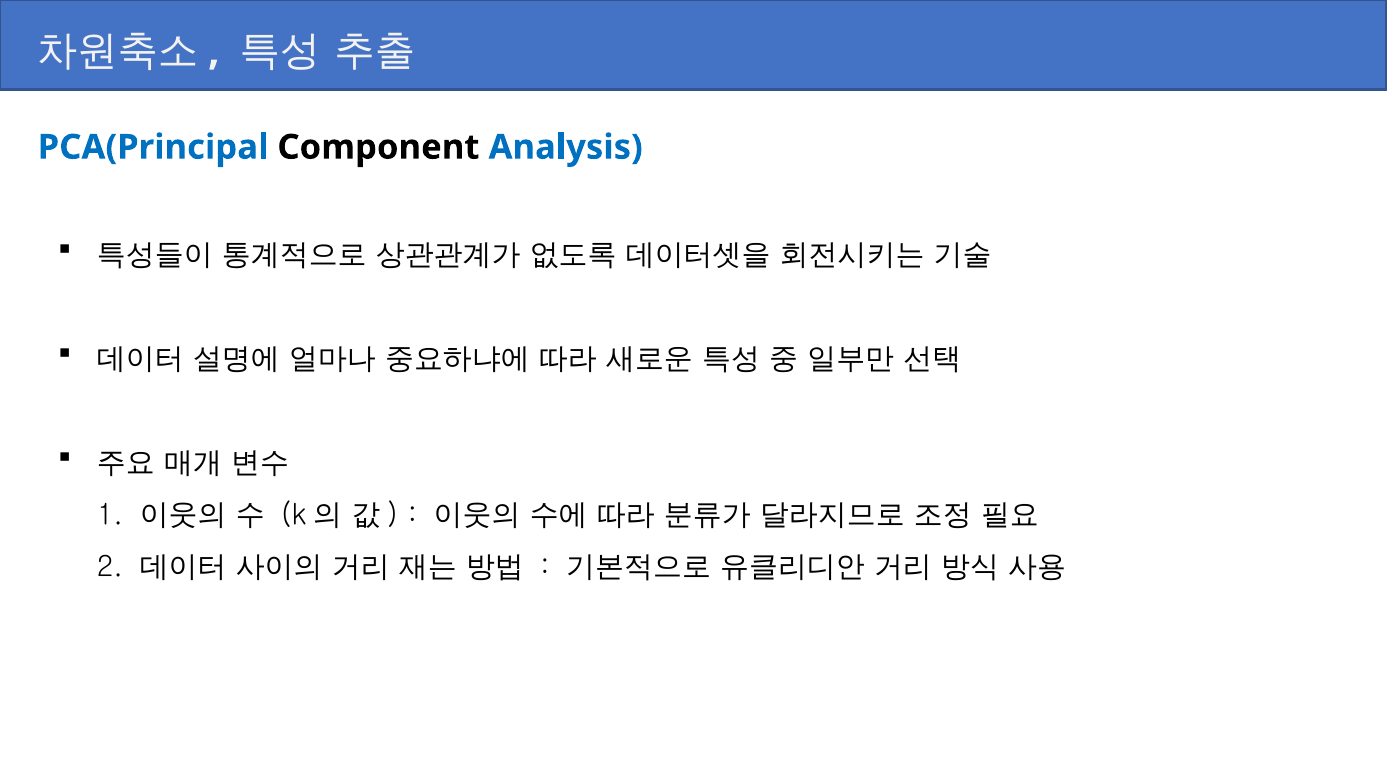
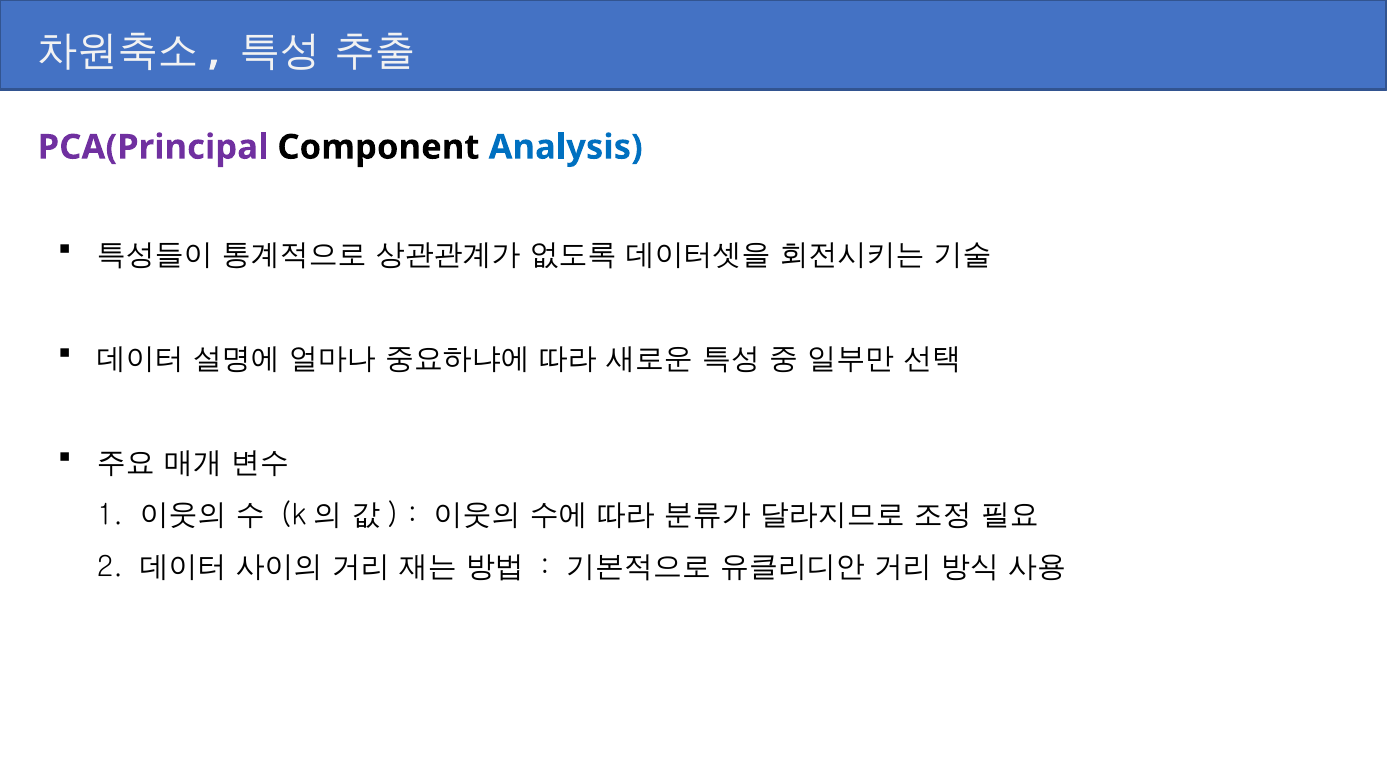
PCA(Principal colour: blue -> purple (153, 147)
